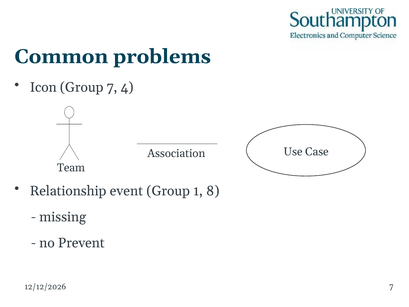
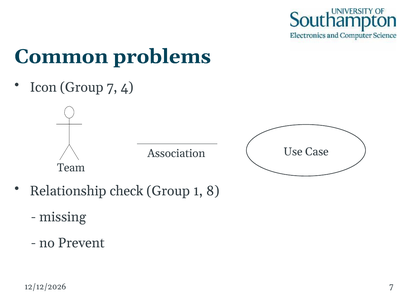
event: event -> check (127, 191)
